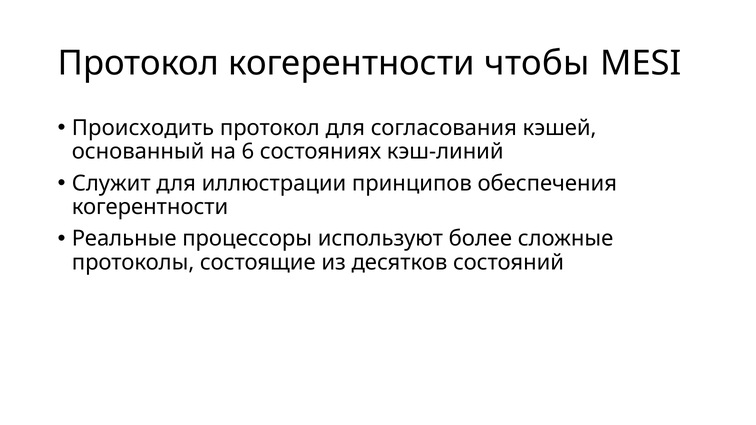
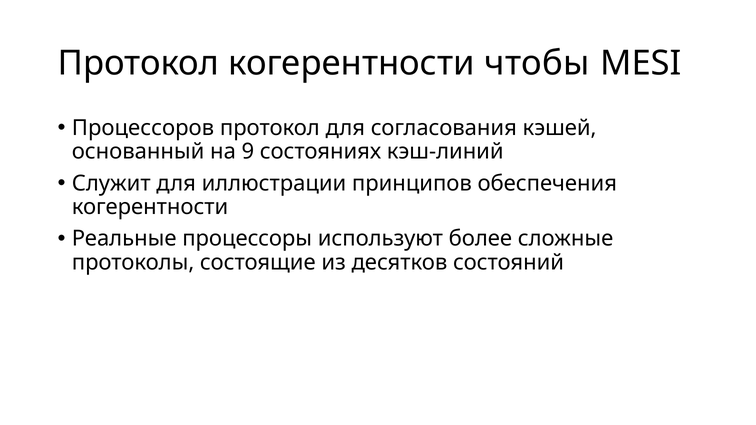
Происходить: Происходить -> Процессоров (143, 128)
6: 6 -> 9 (248, 152)
